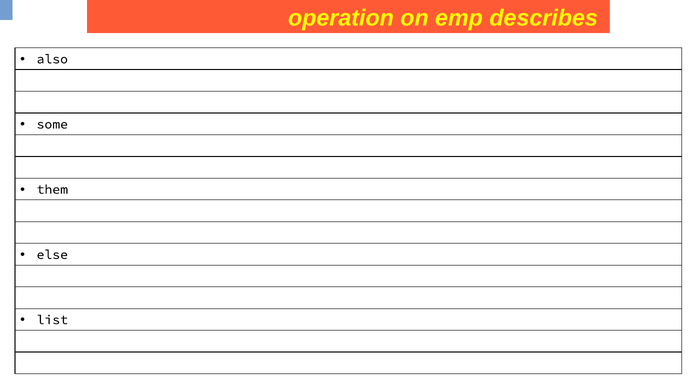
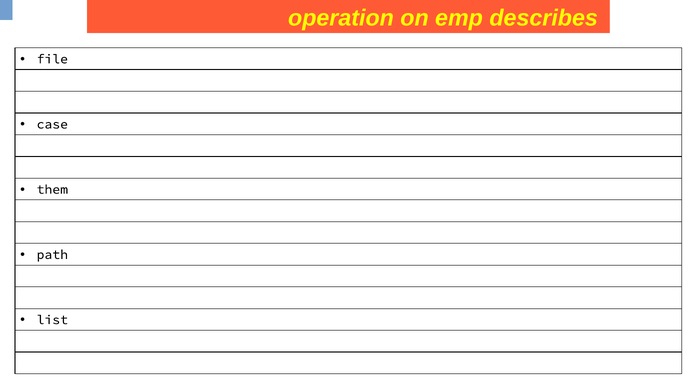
also: also -> file (52, 59)
some: some -> case (52, 124)
else: else -> path (52, 255)
